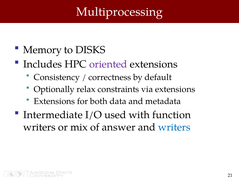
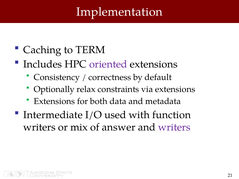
Multiprocessing: Multiprocessing -> Implementation (119, 12)
Memory: Memory -> Caching (42, 50)
DISKS: DISKS -> TERM (90, 50)
writers colour: blue -> purple (174, 127)
